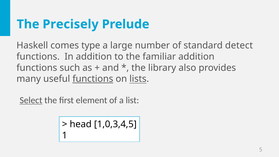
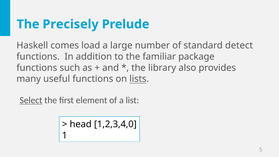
type: type -> load (91, 45)
familiar addition: addition -> package (196, 57)
functions underline: present -> none (93, 79)
1,0,3,4,5: 1,0,3,4,5 -> 1,2,3,4,0 (115, 124)
